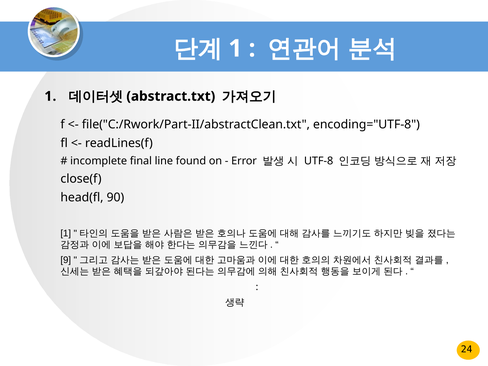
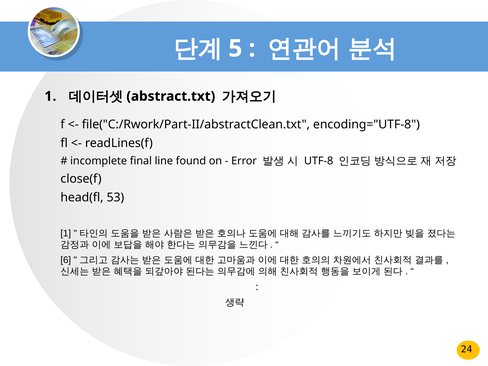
1: 1 -> 5 (235, 48)
90: 90 -> 53 (115, 198)
9: 9 -> 6 (66, 260)
